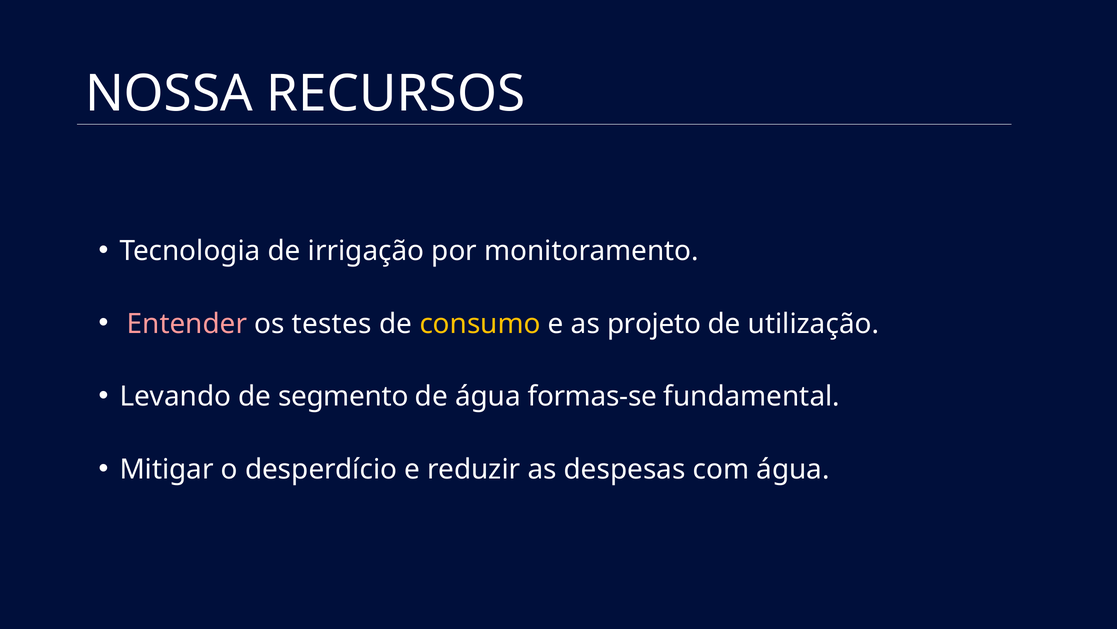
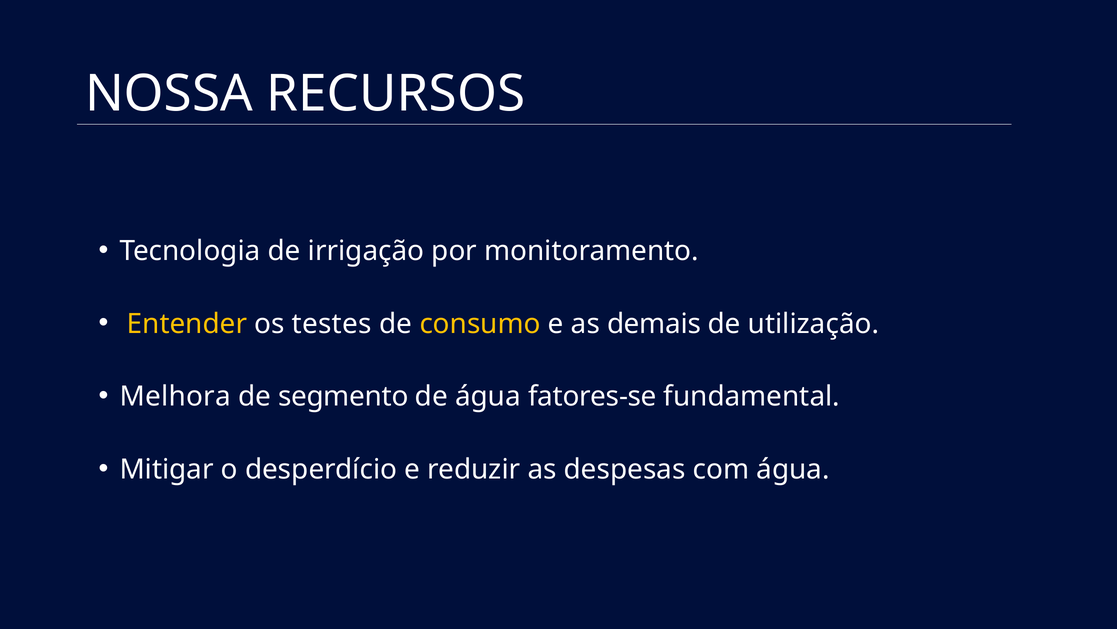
Entender colour: pink -> yellow (187, 323)
projeto: projeto -> demais (654, 323)
Levando: Levando -> Melhora (175, 396)
formas-se: formas-se -> fatores-se (592, 396)
